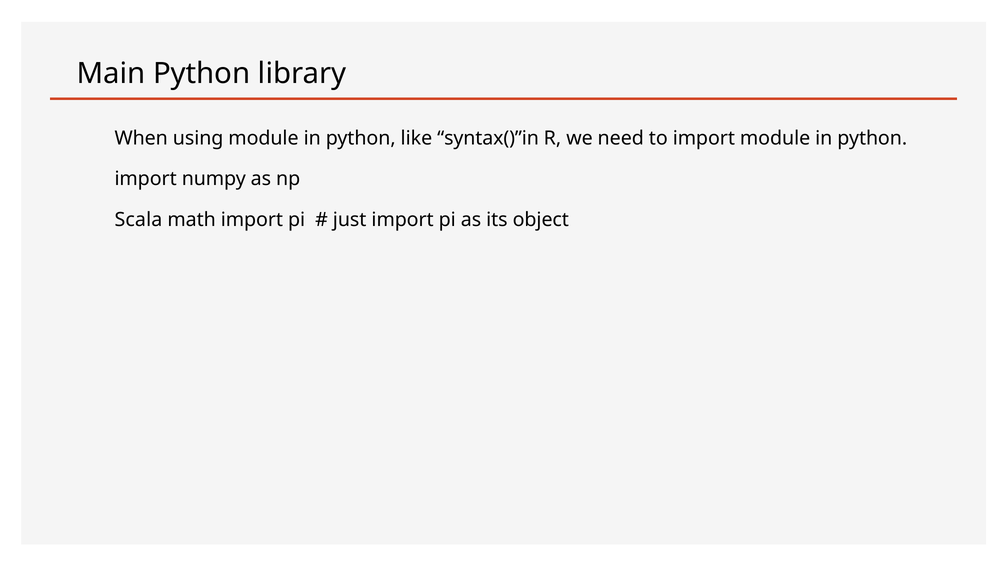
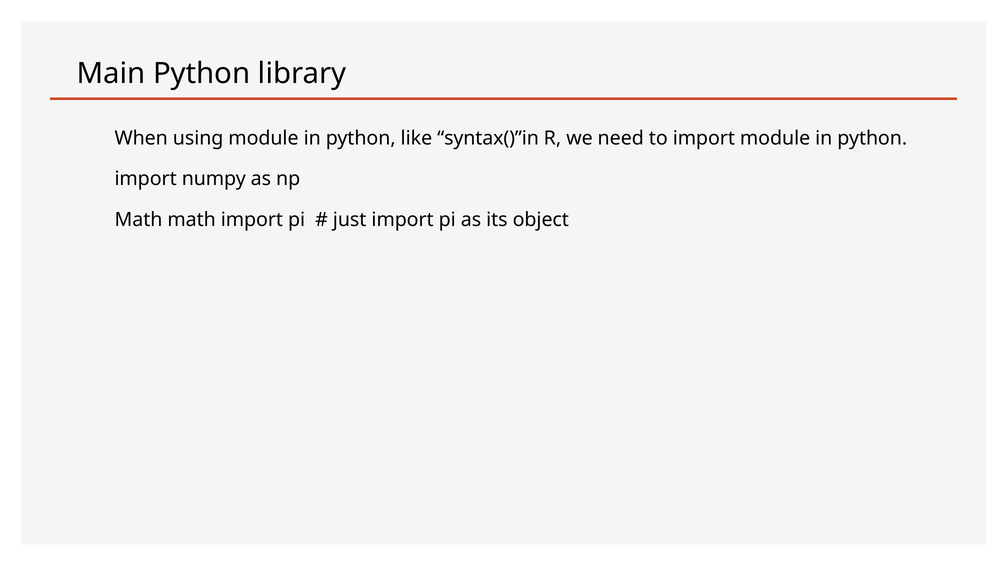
Scala: Scala -> Math (139, 220)
